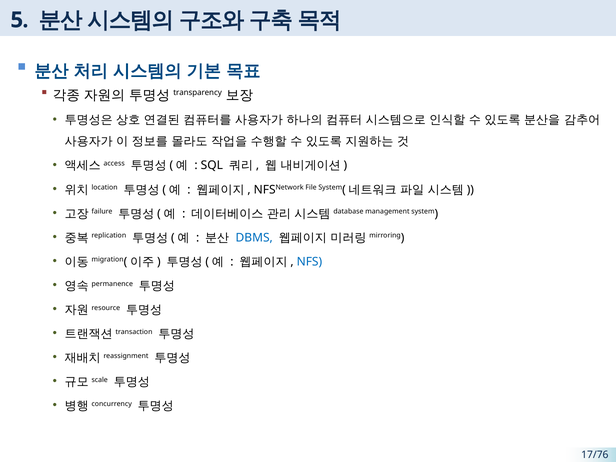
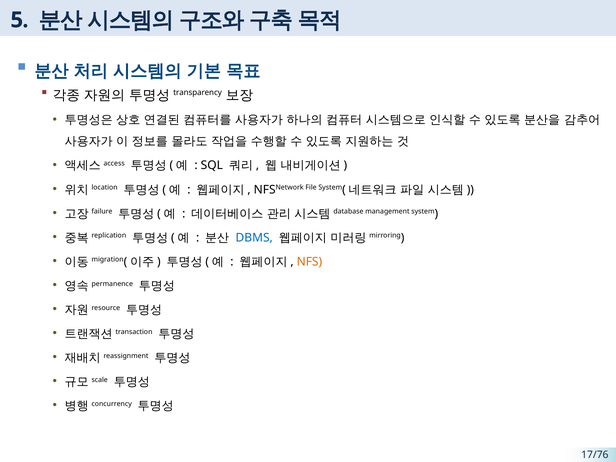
NFS colour: blue -> orange (309, 262)
